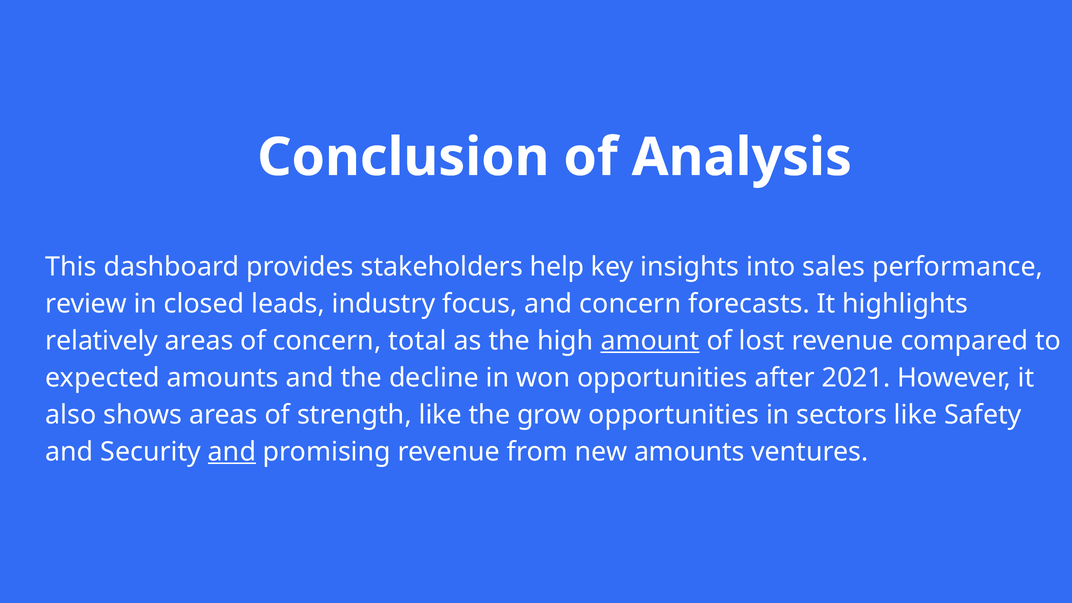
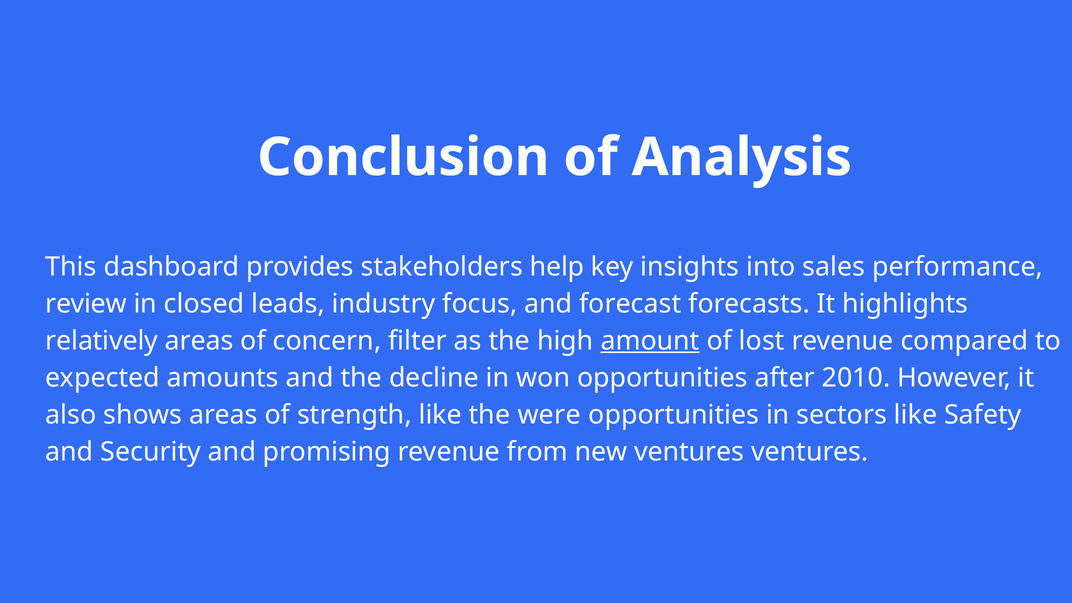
and concern: concern -> forecast (630, 304)
total: total -> filter (418, 341)
2021: 2021 -> 2010 (856, 378)
grow: grow -> were (549, 415)
and underline: present -> none (232, 452)
new amounts: amounts -> ventures (689, 452)
